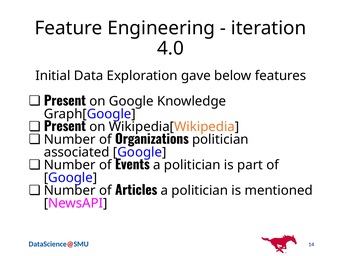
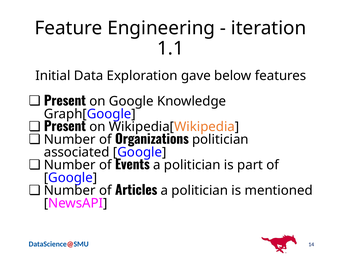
4.0: 4.0 -> 1.1 (170, 48)
